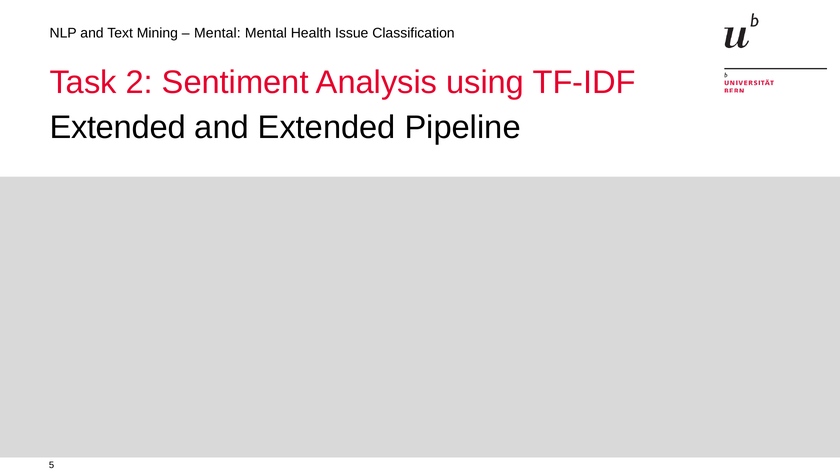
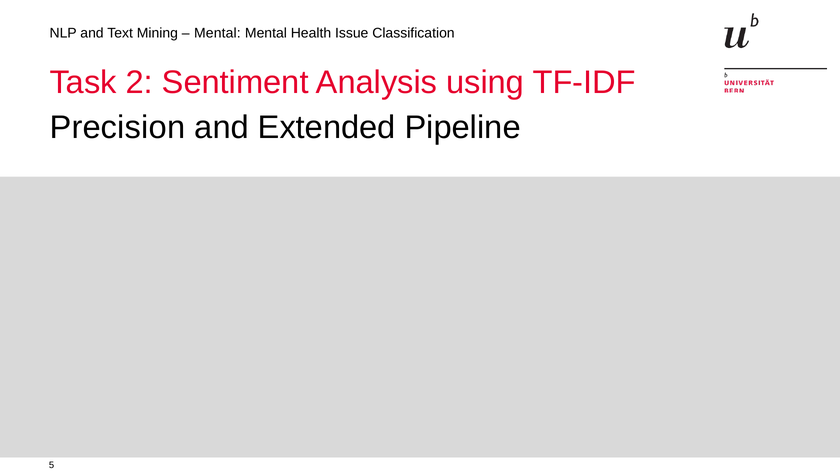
Extended: Extended -> Precision (117, 127)
